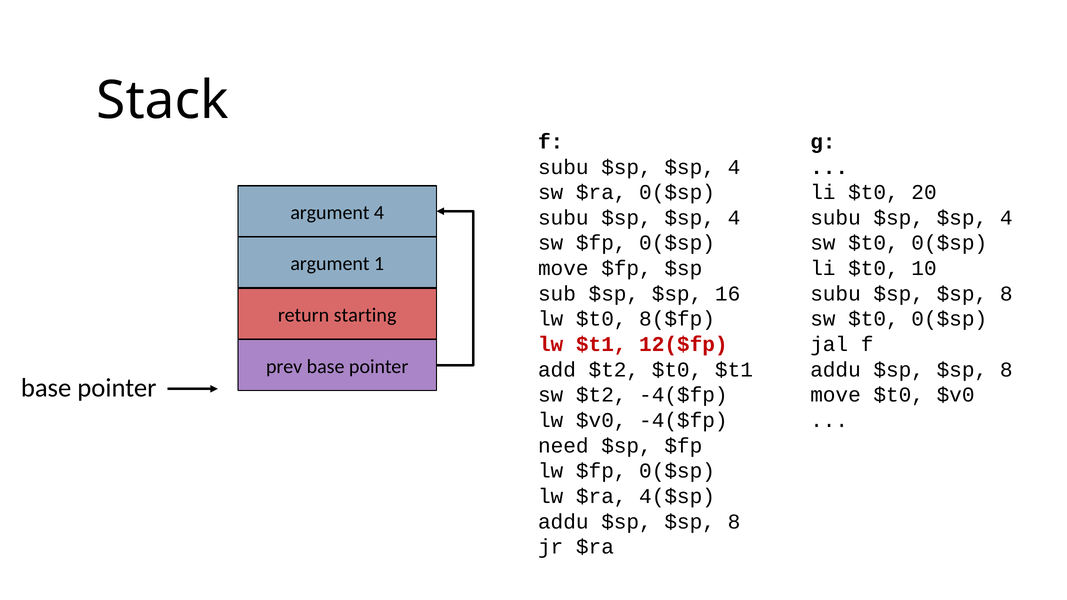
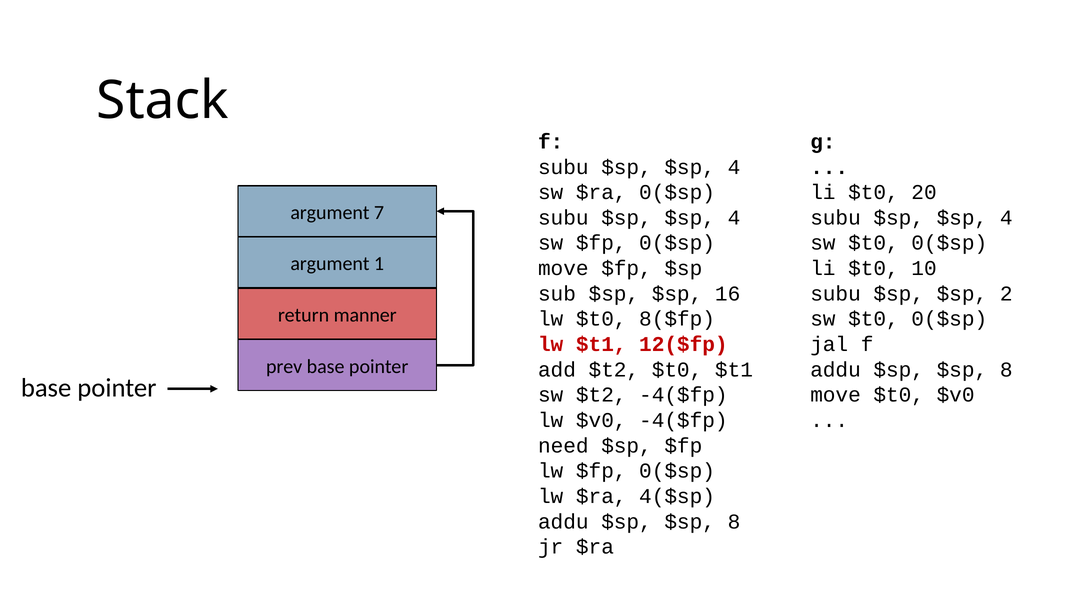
argument 4: 4 -> 7 (379, 213)
subu $sp $sp 8: 8 -> 2 (1006, 294)
starting: starting -> manner (365, 315)
